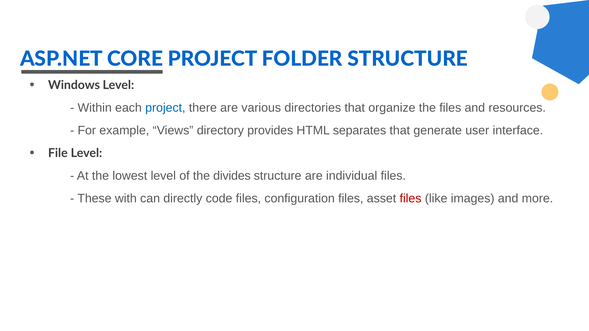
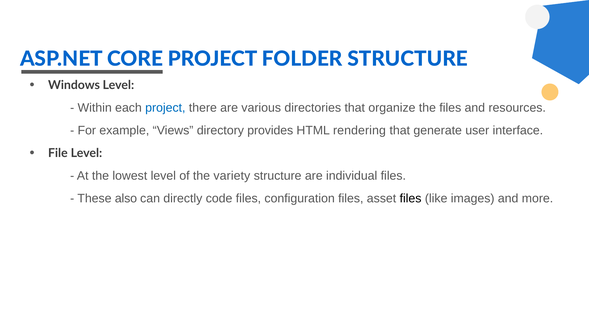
separates: separates -> rendering (359, 131)
divides: divides -> variety (232, 176)
with: with -> also (126, 199)
files colour: red -> black (411, 199)
